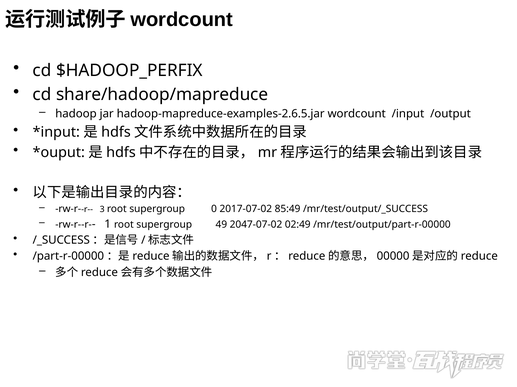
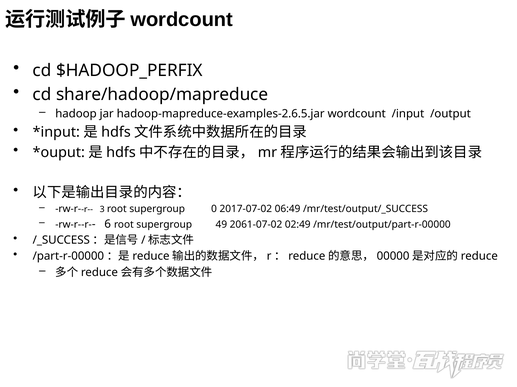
85:49: 85:49 -> 06:49 (288, 209)
1: 1 -> 6 (108, 225)
2047-07-02: 2047-07-02 -> 2061-07-02 (256, 225)
